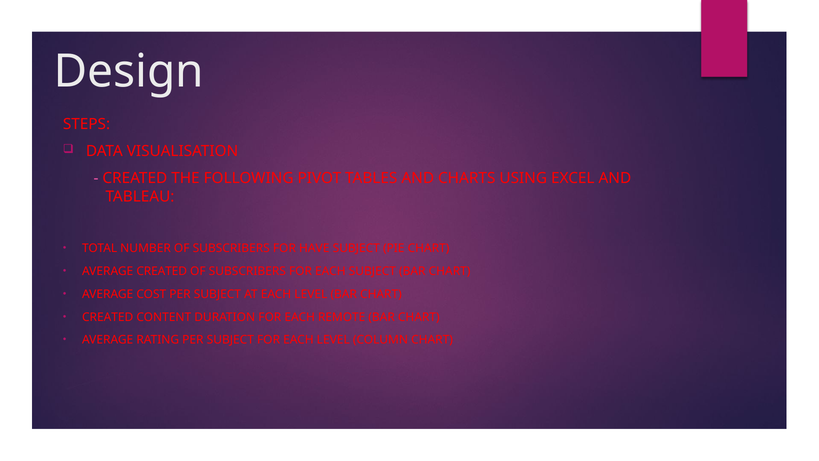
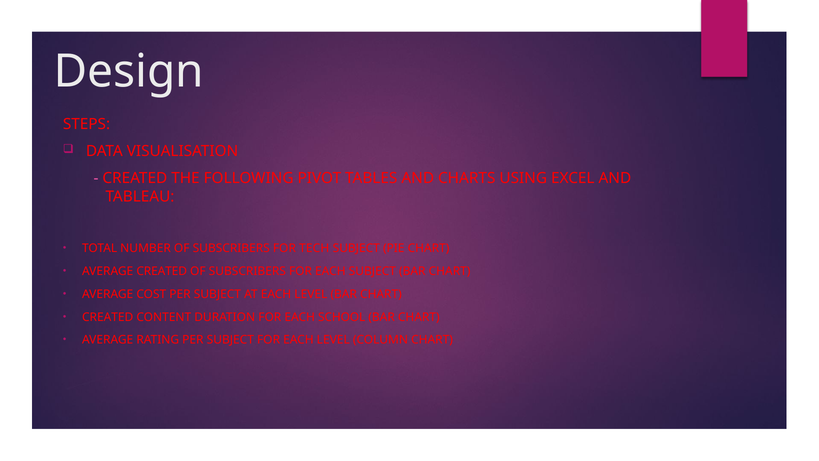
HAVE: HAVE -> TECH (314, 248)
REMOTE: REMOTE -> SCHOOL (342, 317)
